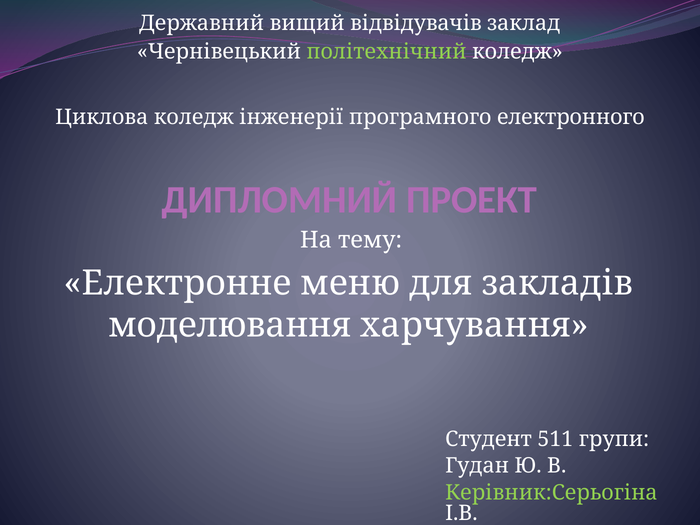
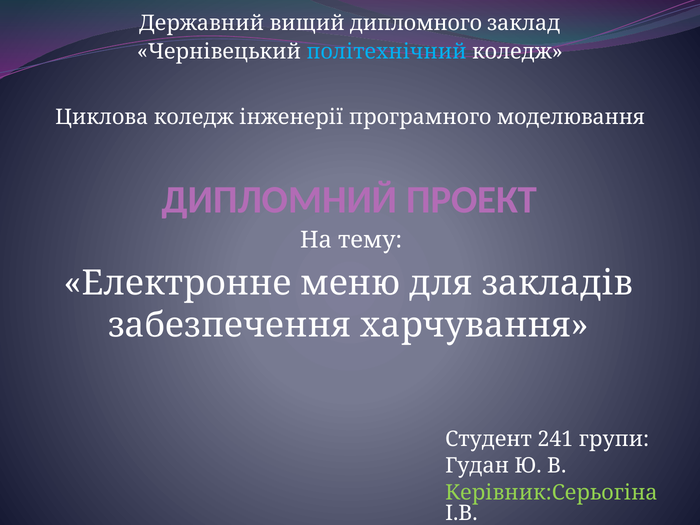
відвідувачів: відвідувачів -> дипломного (416, 23)
політехнічний colour: light green -> light blue (387, 52)
електронного: електронного -> моделювання (571, 117)
моделювання: моделювання -> забезпечення (230, 325)
511: 511 -> 241 (555, 439)
